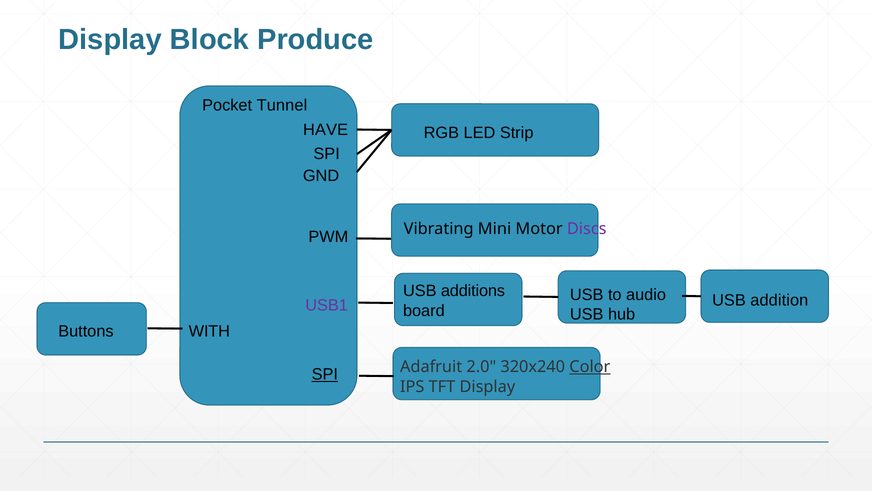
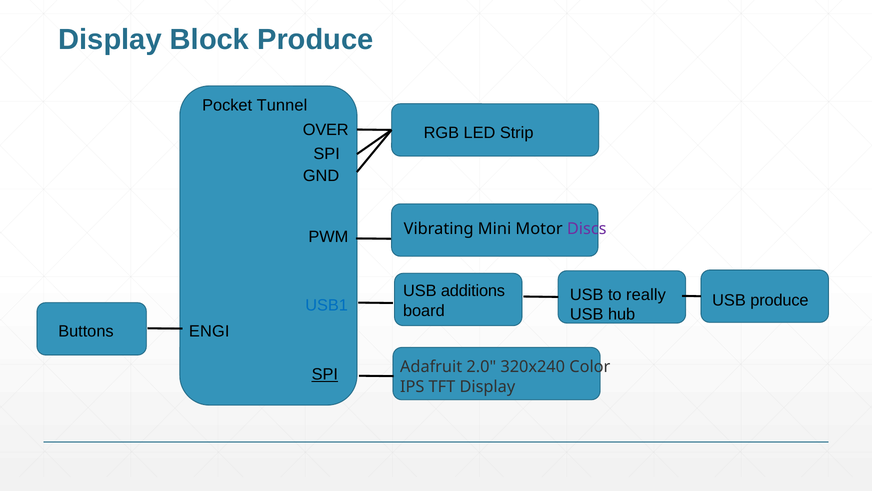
HAVE: HAVE -> OVER (326, 129)
audio: audio -> really (646, 294)
USB addition: addition -> produce (779, 300)
USB1 colour: purple -> blue (327, 305)
WITH: WITH -> ENGI (209, 331)
Color underline: present -> none (590, 367)
